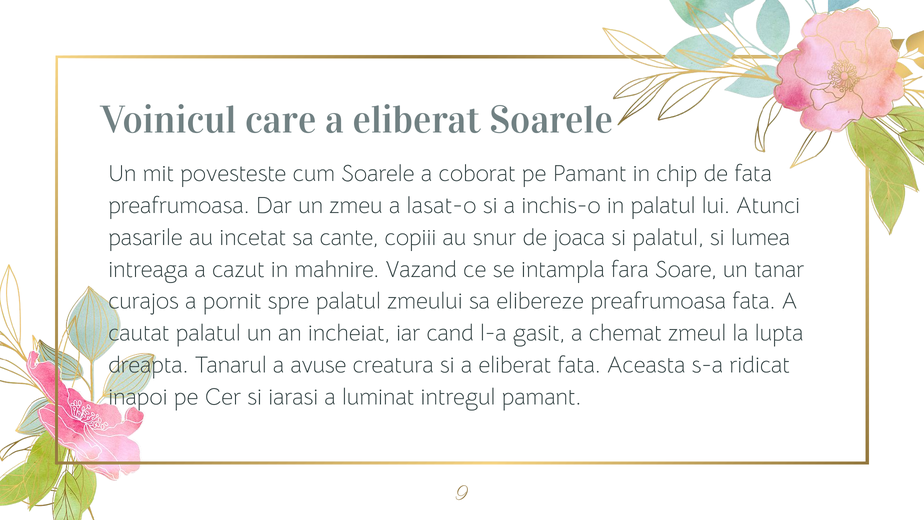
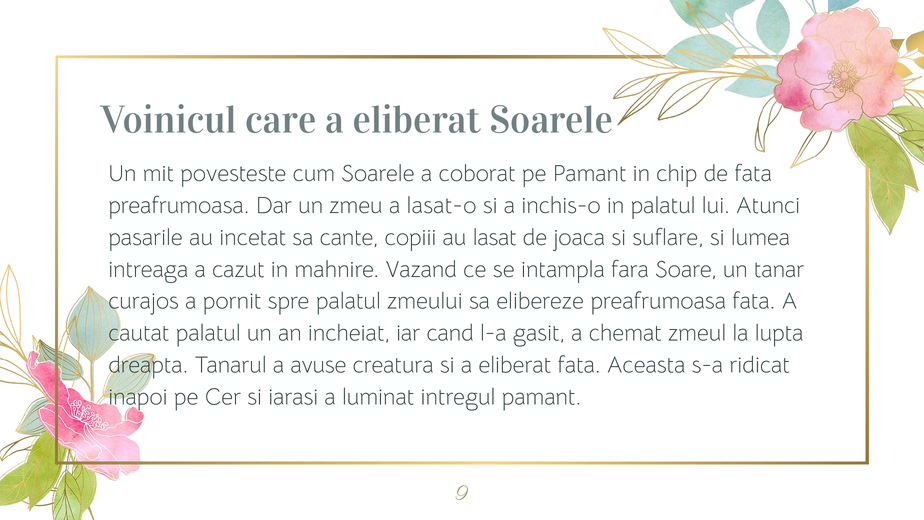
snur: snur -> lasat (495, 237)
si palatul: palatul -> suflare (668, 237)
